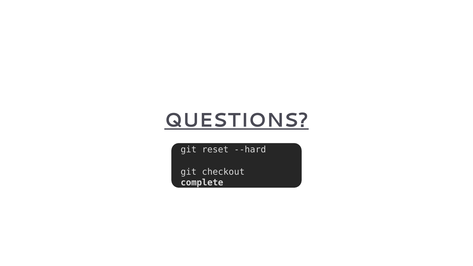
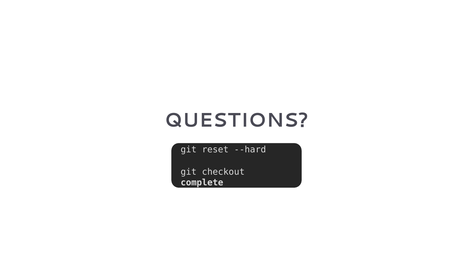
QUESTIONS underline: present -> none (236, 121)
